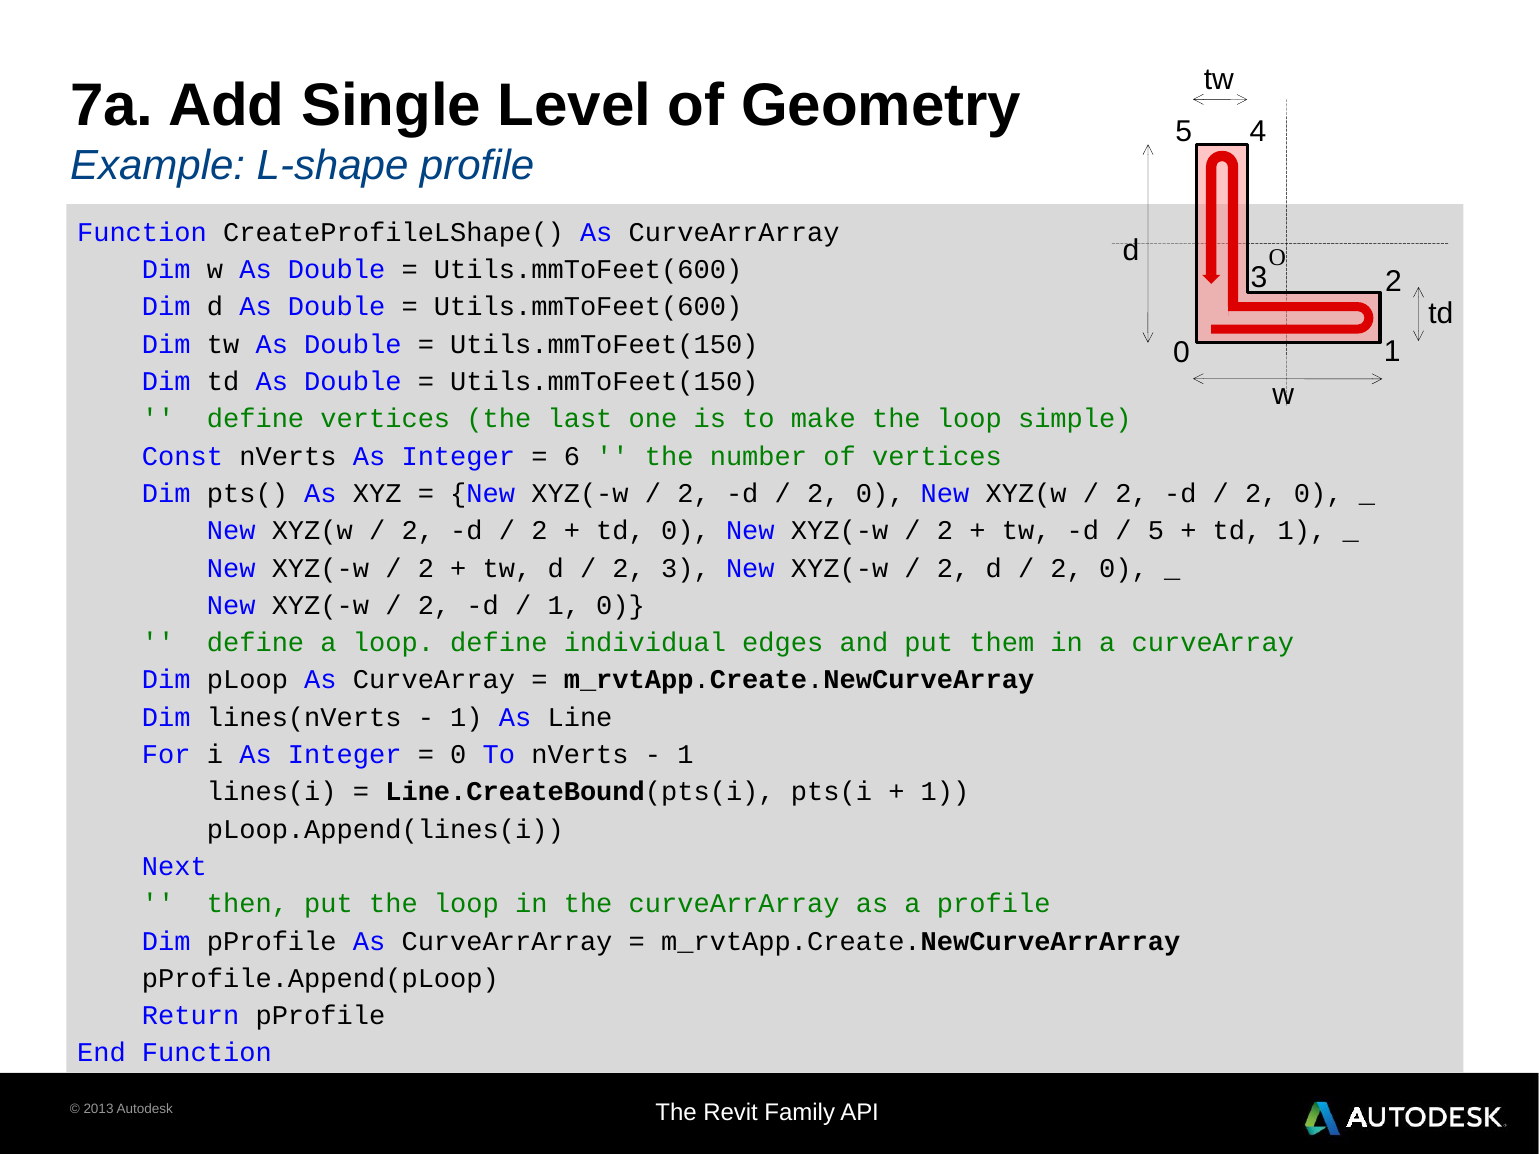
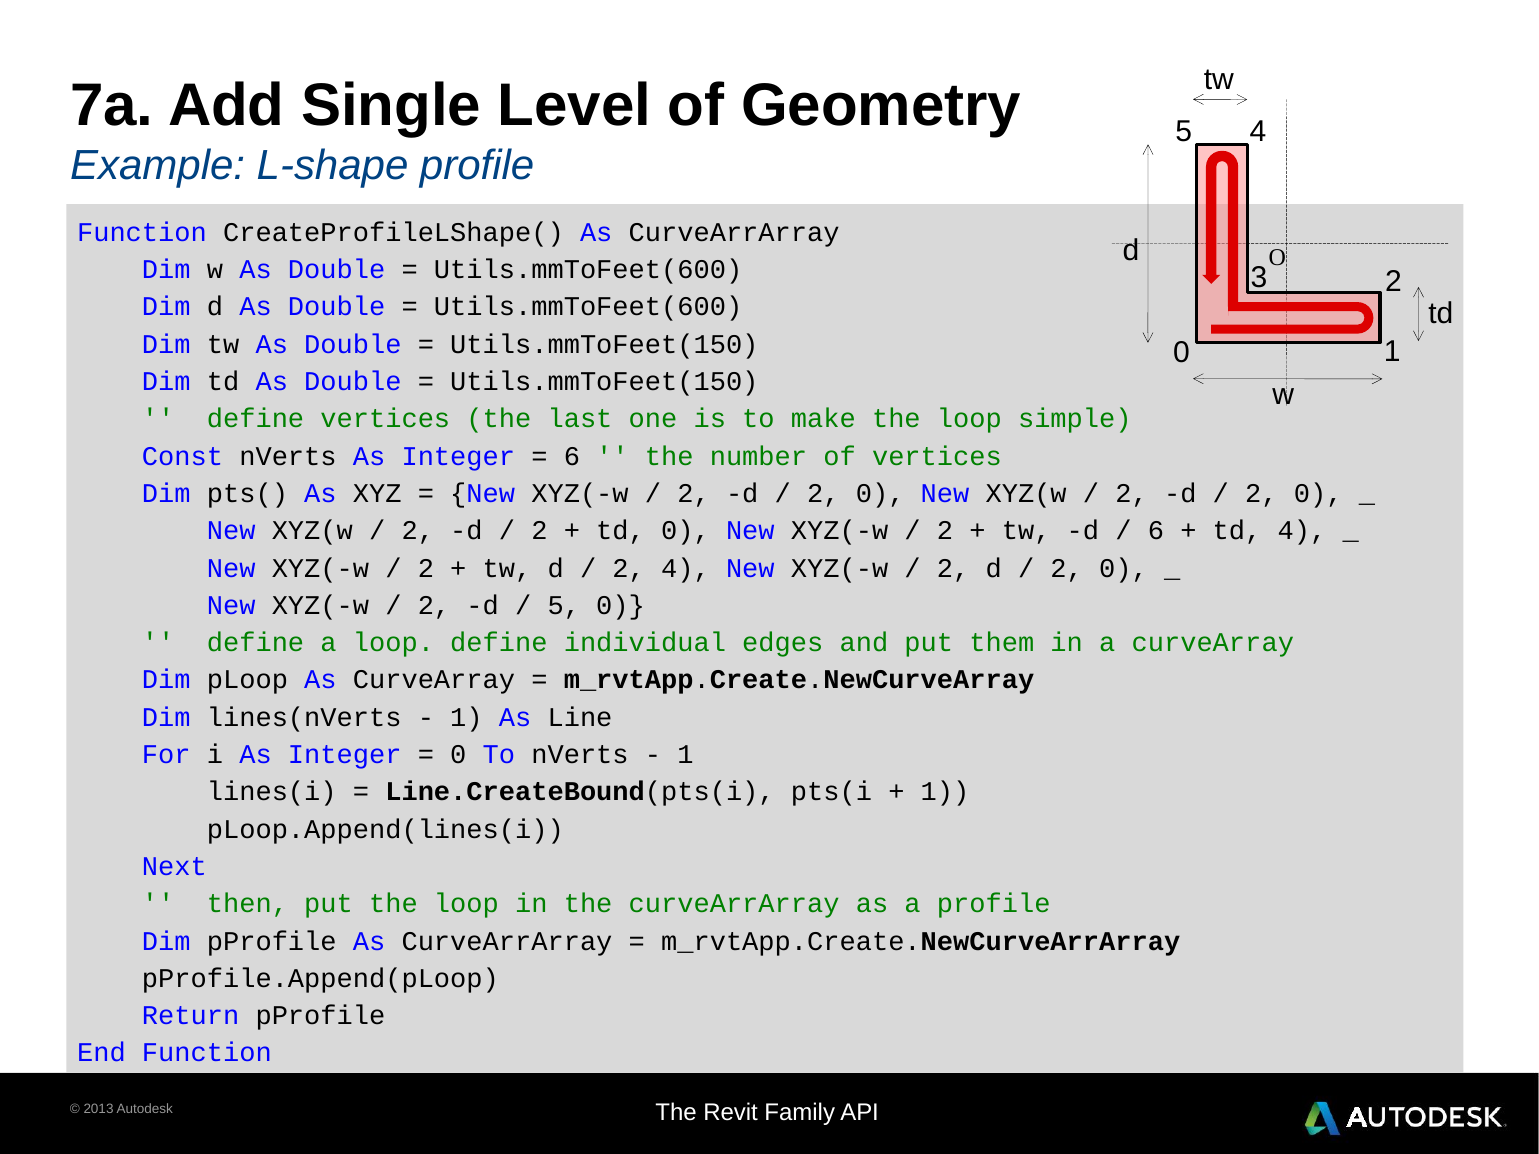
5: 5 -> 6 (1156, 531)
td 1: 1 -> 4 (1302, 531)
2 3: 3 -> 4 (685, 568)
1: 1 -> 5 (564, 605)
